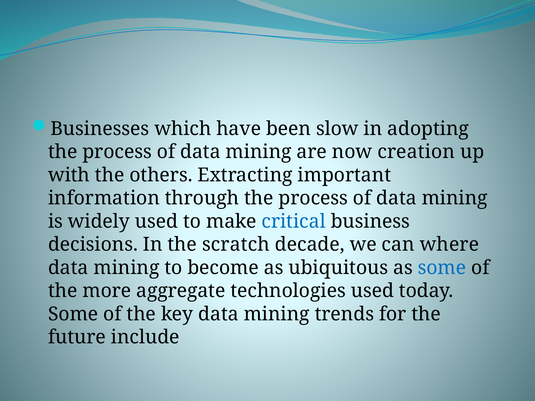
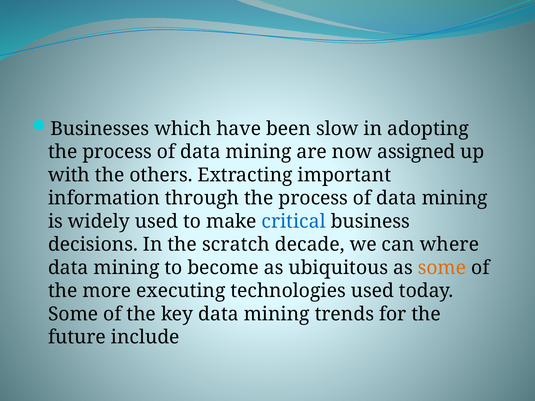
creation: creation -> assigned (416, 152)
some colour: blue -> orange (442, 268)
aggregate: aggregate -> executing (181, 291)
